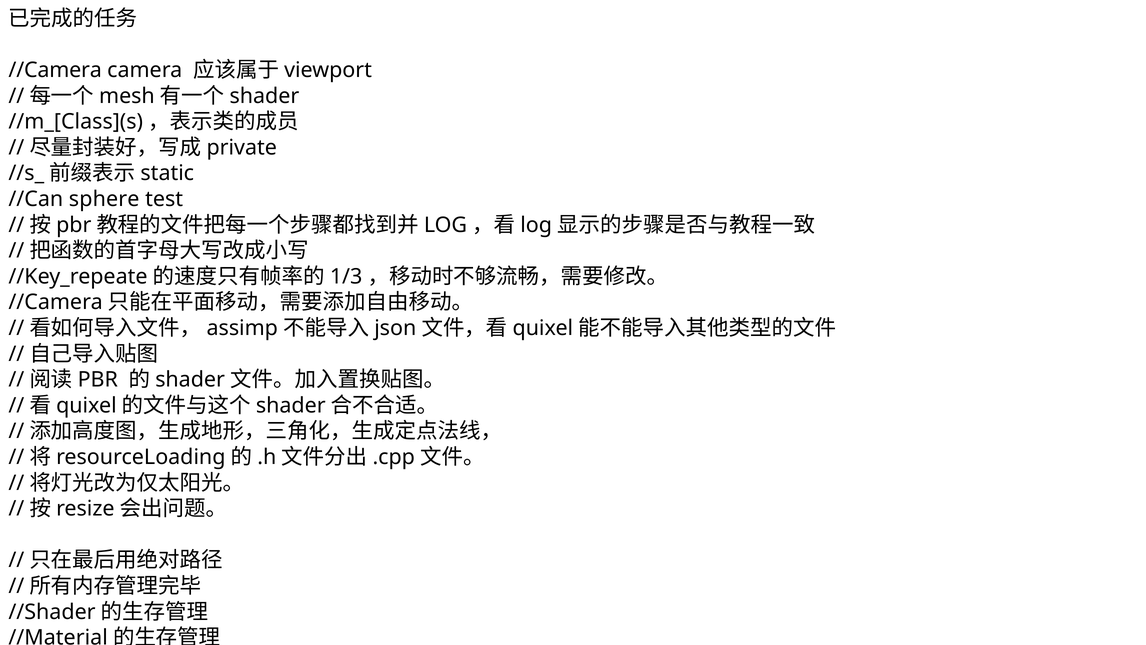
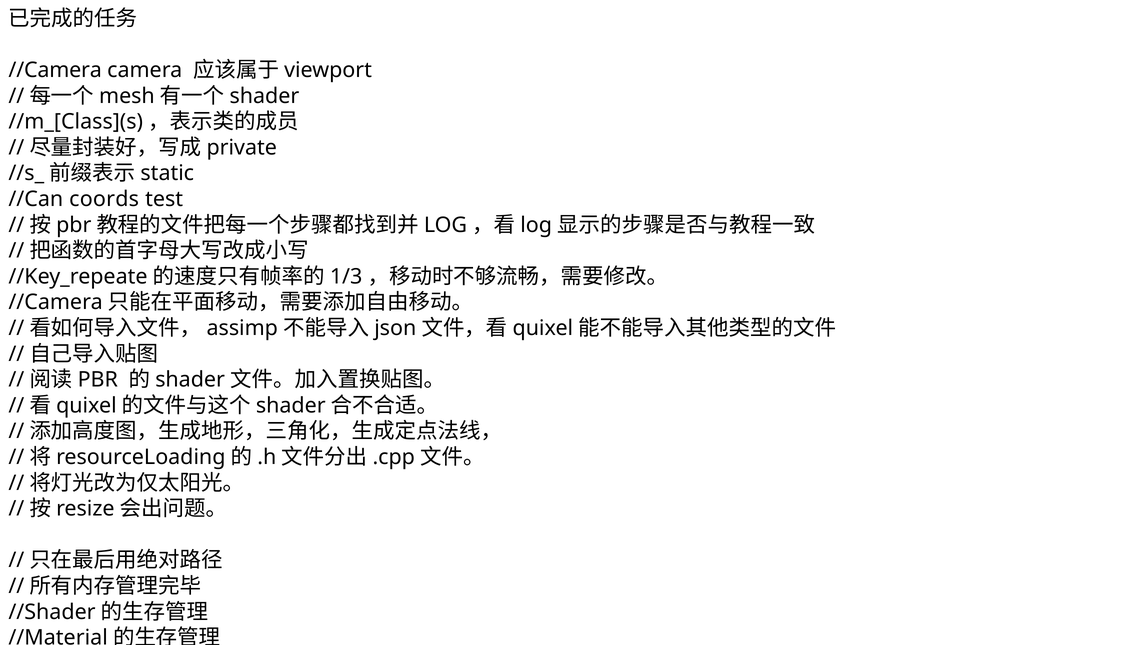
sphere: sphere -> coords (104, 199)
